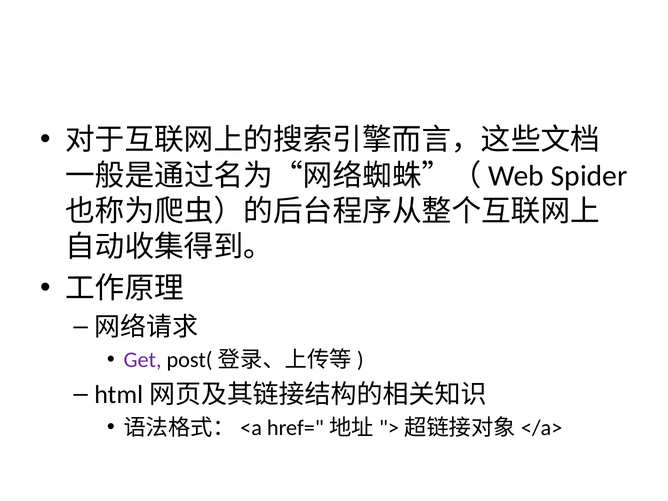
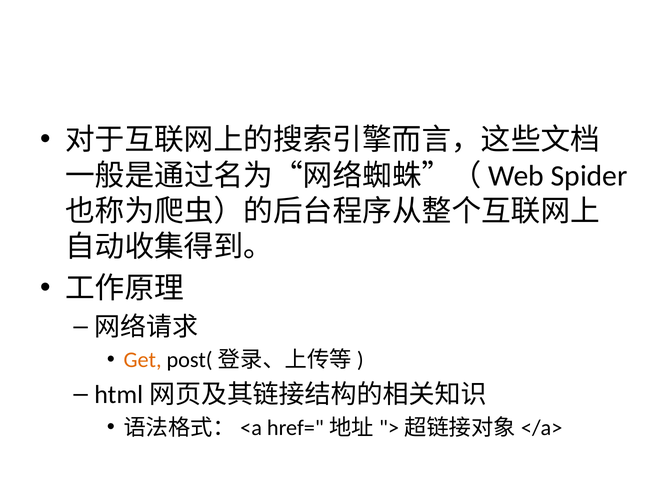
Get colour: purple -> orange (143, 360)
